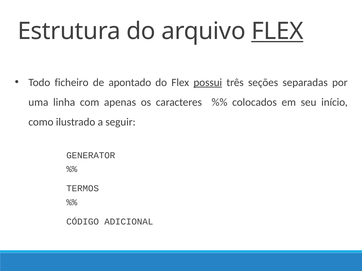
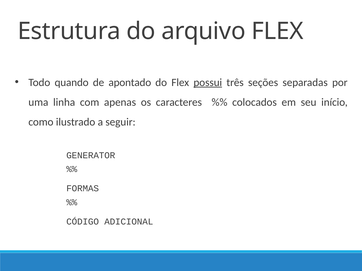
FLEX underline: present -> none (277, 31)
ficheiro: ficheiro -> quando (72, 83)
TERMOS: TERMOS -> FORMAS (83, 189)
